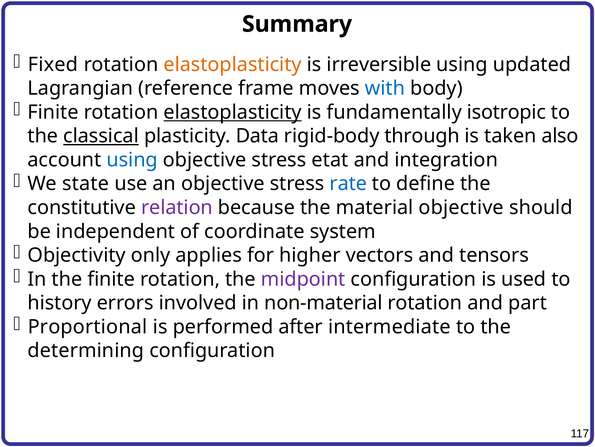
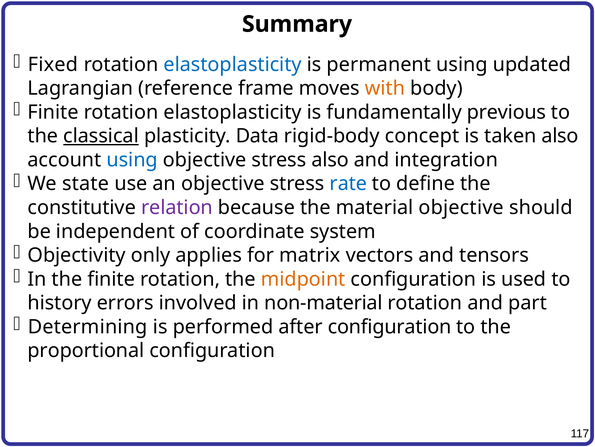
elastoplasticity colour: orange -> blue (233, 64)
irreversible: irreversible -> permanent (379, 64)
with colour: blue -> orange (385, 88)
elastoplasticity underline: present -> none (233, 112)
isotropic: isotropic -> previous (506, 112)
through: through -> concept (422, 136)
stress etat: etat -> also (330, 160)
higher: higher -> matrix (310, 255)
midpoint colour: purple -> orange (303, 279)
Proportional: Proportional -> Determining (88, 326)
after intermediate: intermediate -> configuration (390, 326)
determining: determining -> proportional (86, 350)
